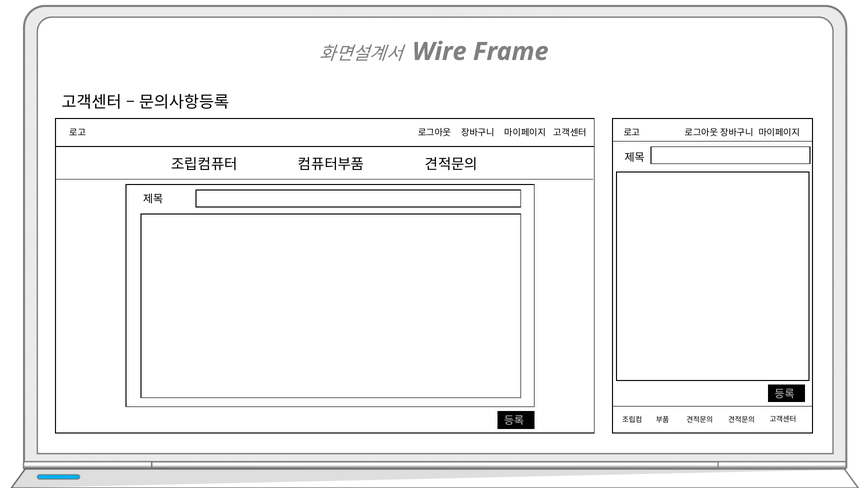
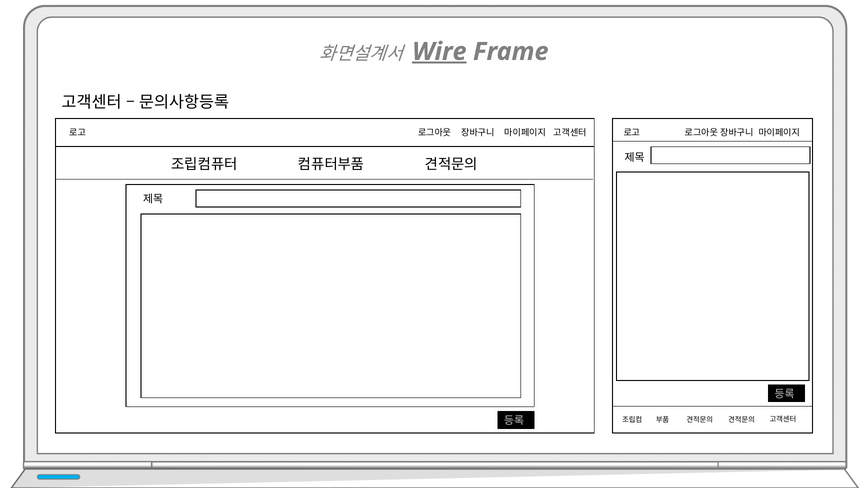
Wire underline: none -> present (439, 52)
